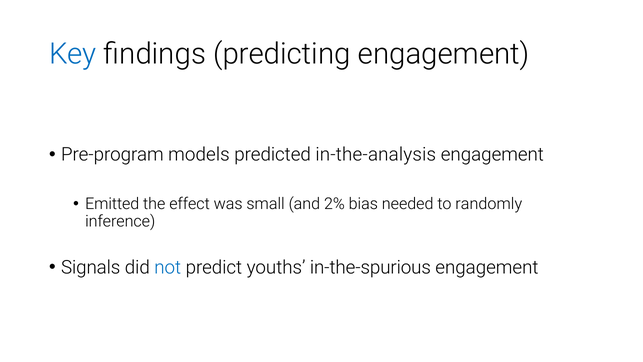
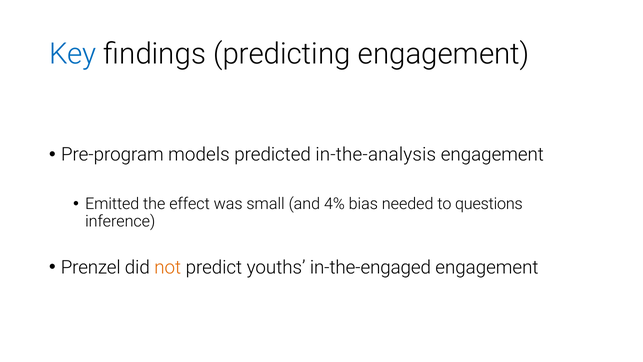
2%: 2% -> 4% (334, 204)
randomly: randomly -> questions (489, 204)
Signals: Signals -> Prenzel (91, 267)
not colour: blue -> orange (168, 267)
in-the-spurious: in-the-spurious -> in-the-engaged (370, 267)
